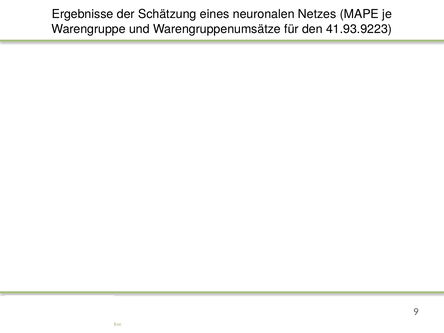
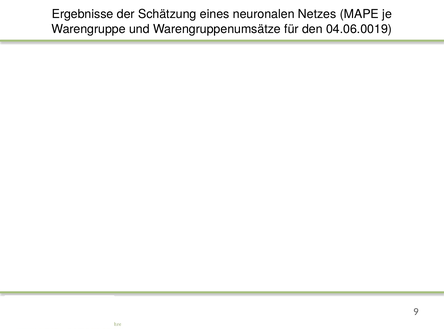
41.93.9223: 41.93.9223 -> 04.06.0019 (359, 29)
